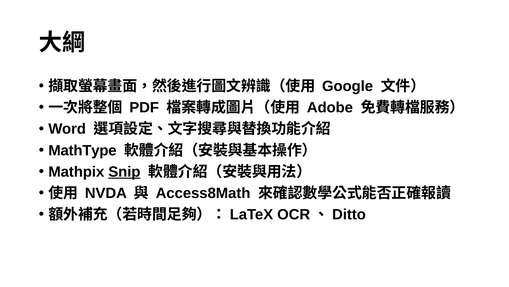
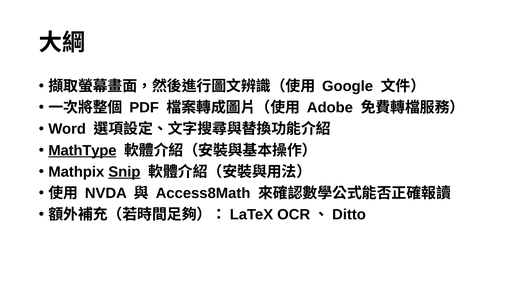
MathType underline: none -> present (82, 150)
